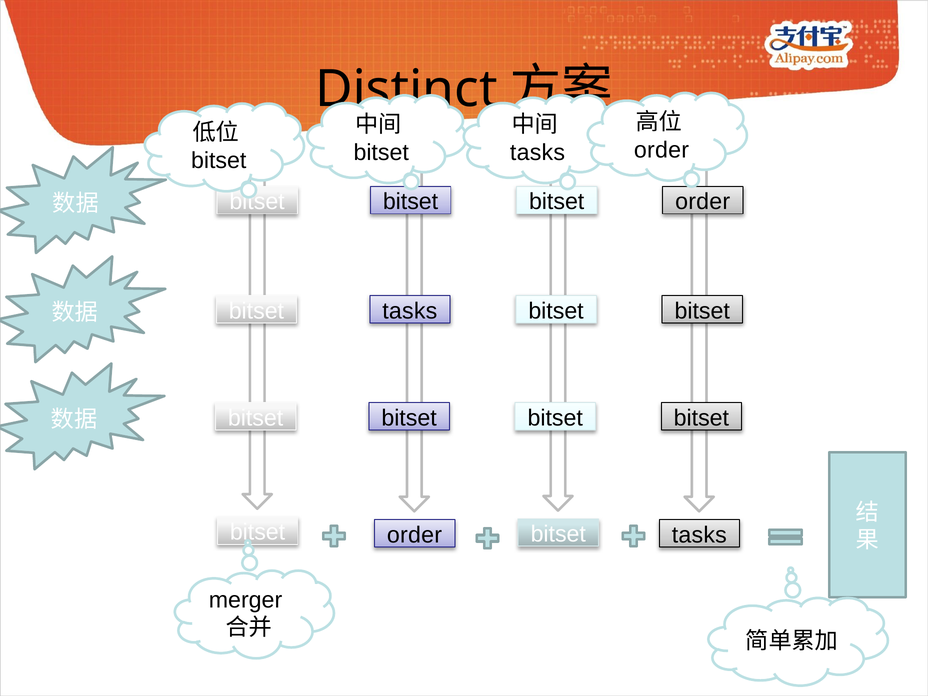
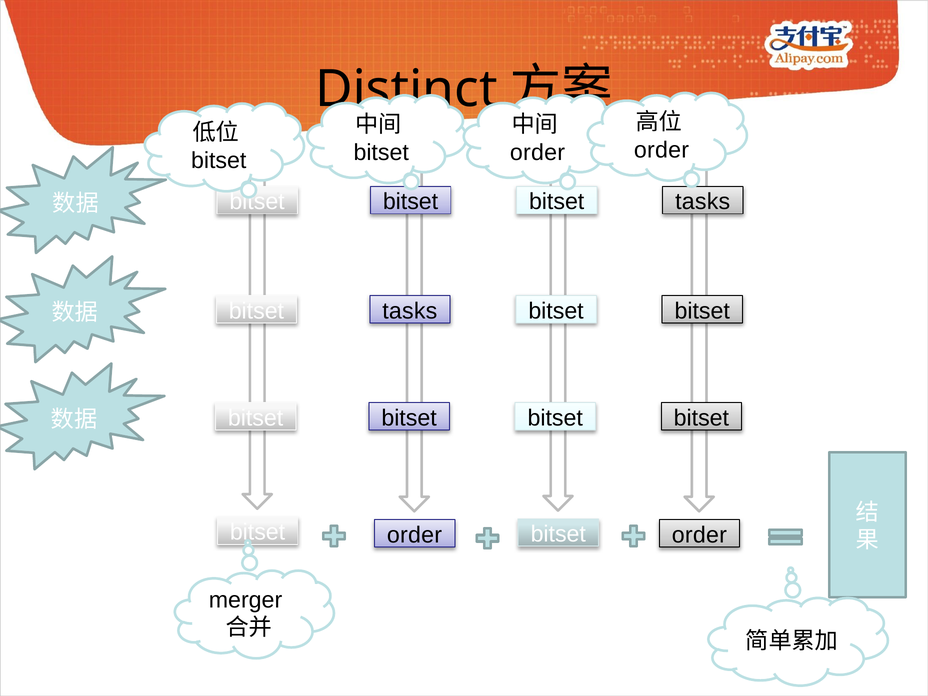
tasks: tasks -> order (538, 152)
order: order -> tasks (703, 202)
tasks: tasks -> order (699, 535)
